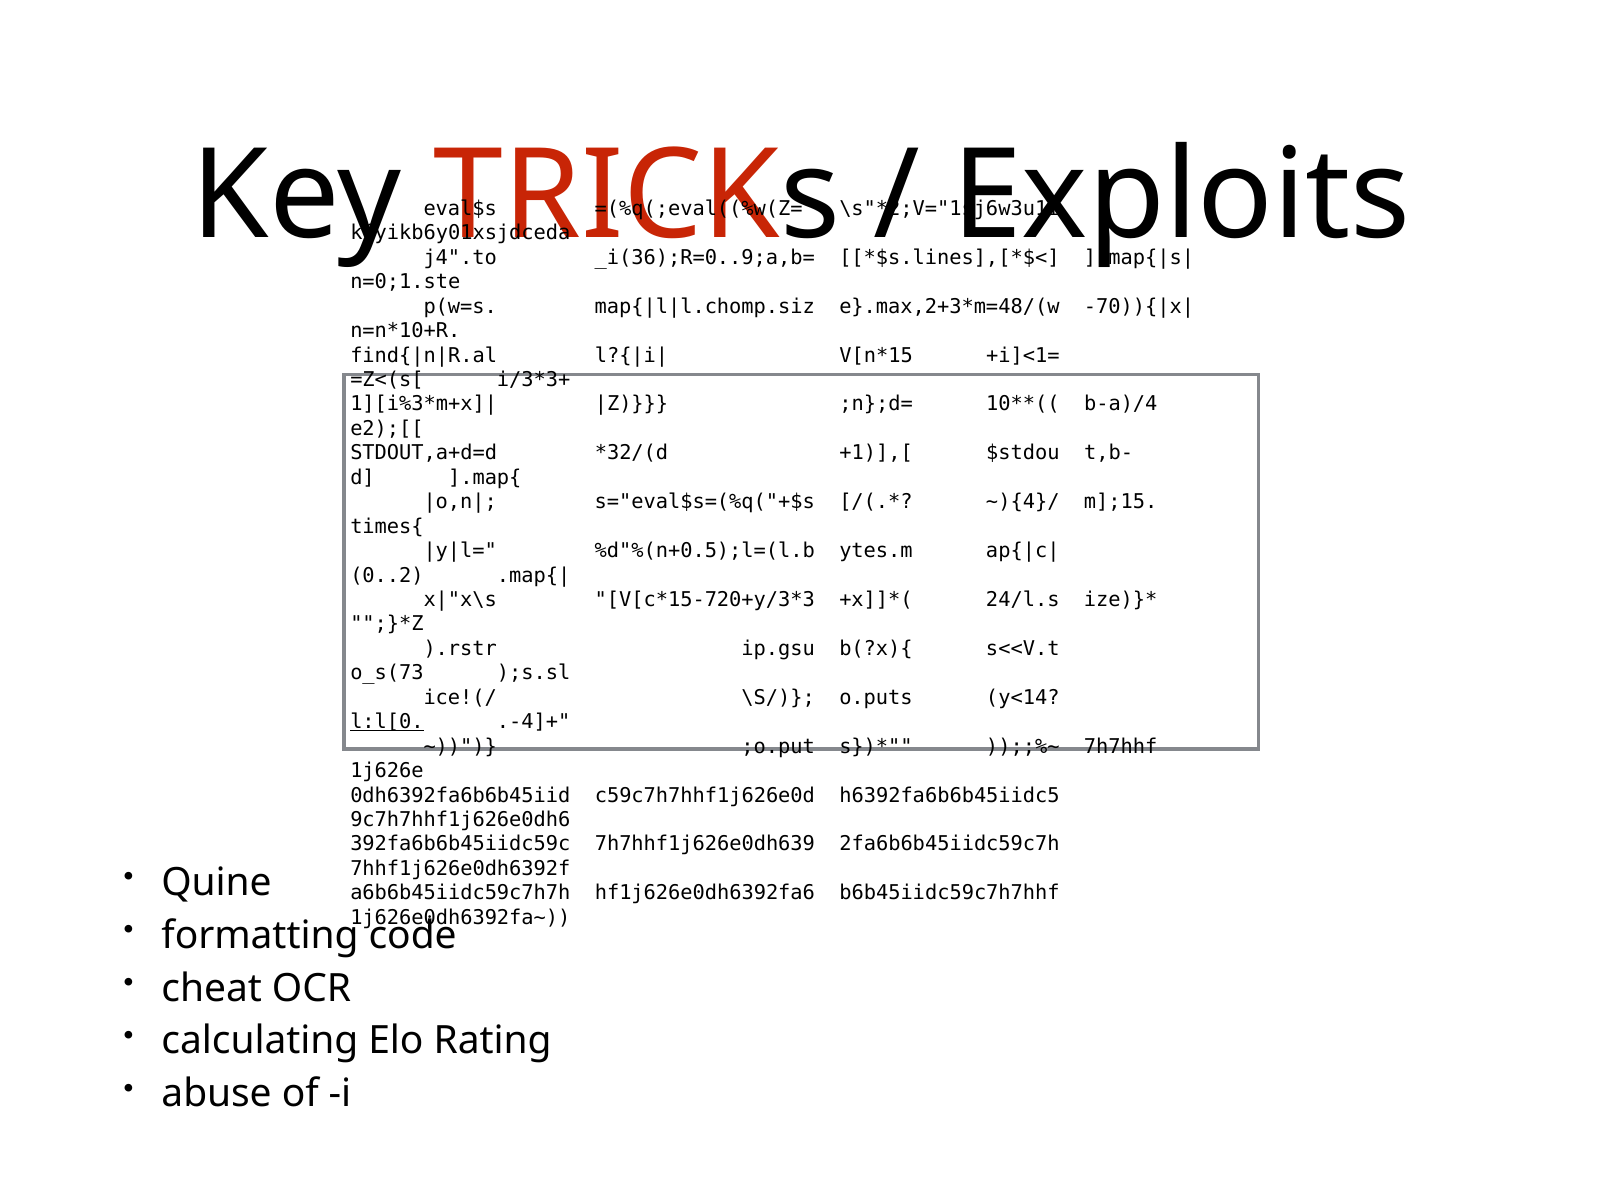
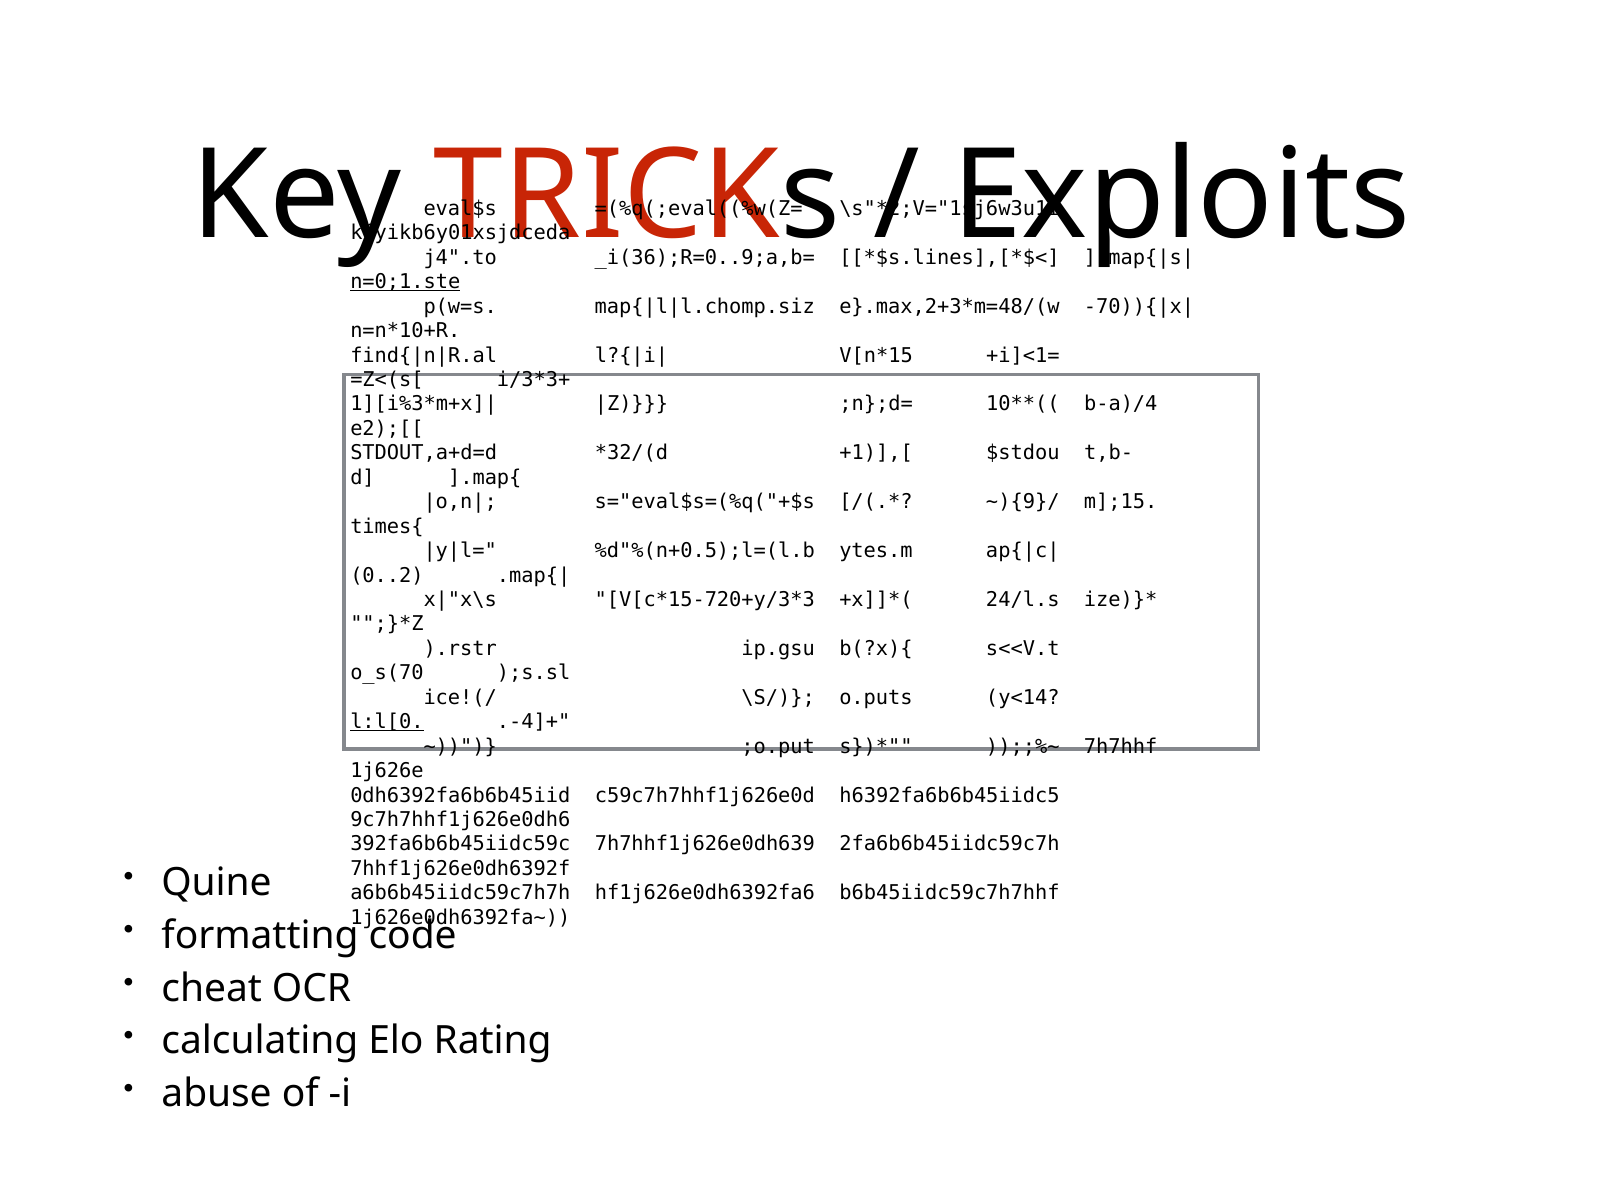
n=0;1.ste underline: none -> present (405, 282)
~){4}/: ~){4}/ -> ~){9}/ (1023, 502)
o_s(73: o_s(73 -> o_s(70 (387, 673)
